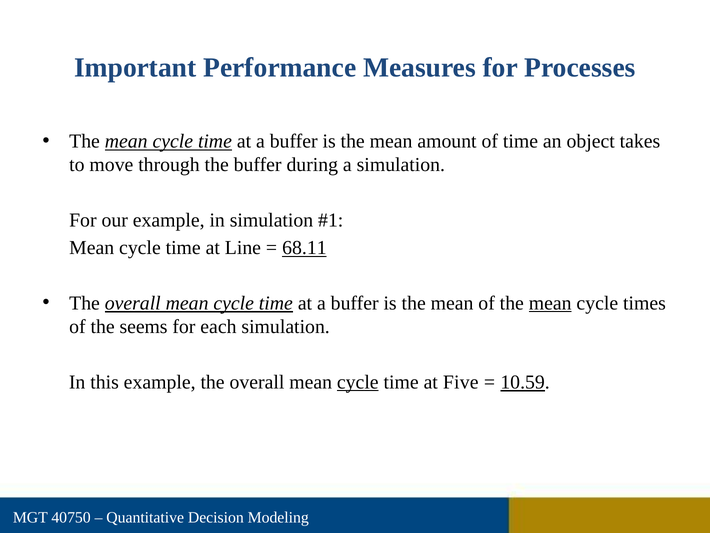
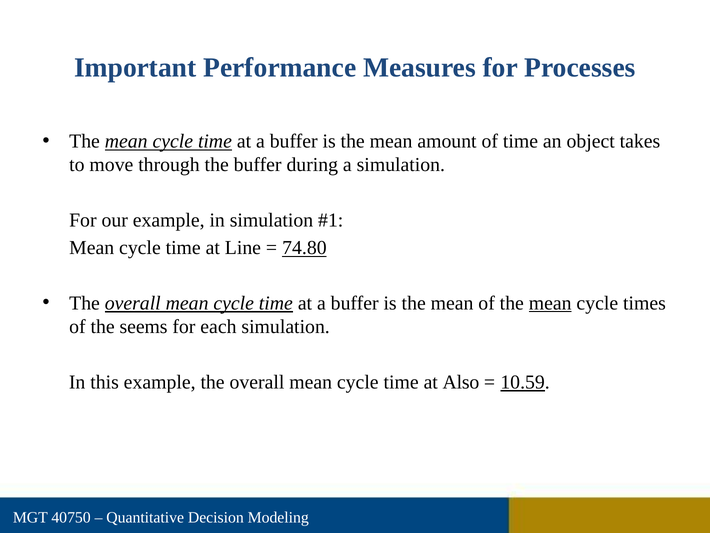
68.11: 68.11 -> 74.80 (304, 248)
cycle underline: present -> none (358, 382)
Five: Five -> Also (461, 382)
